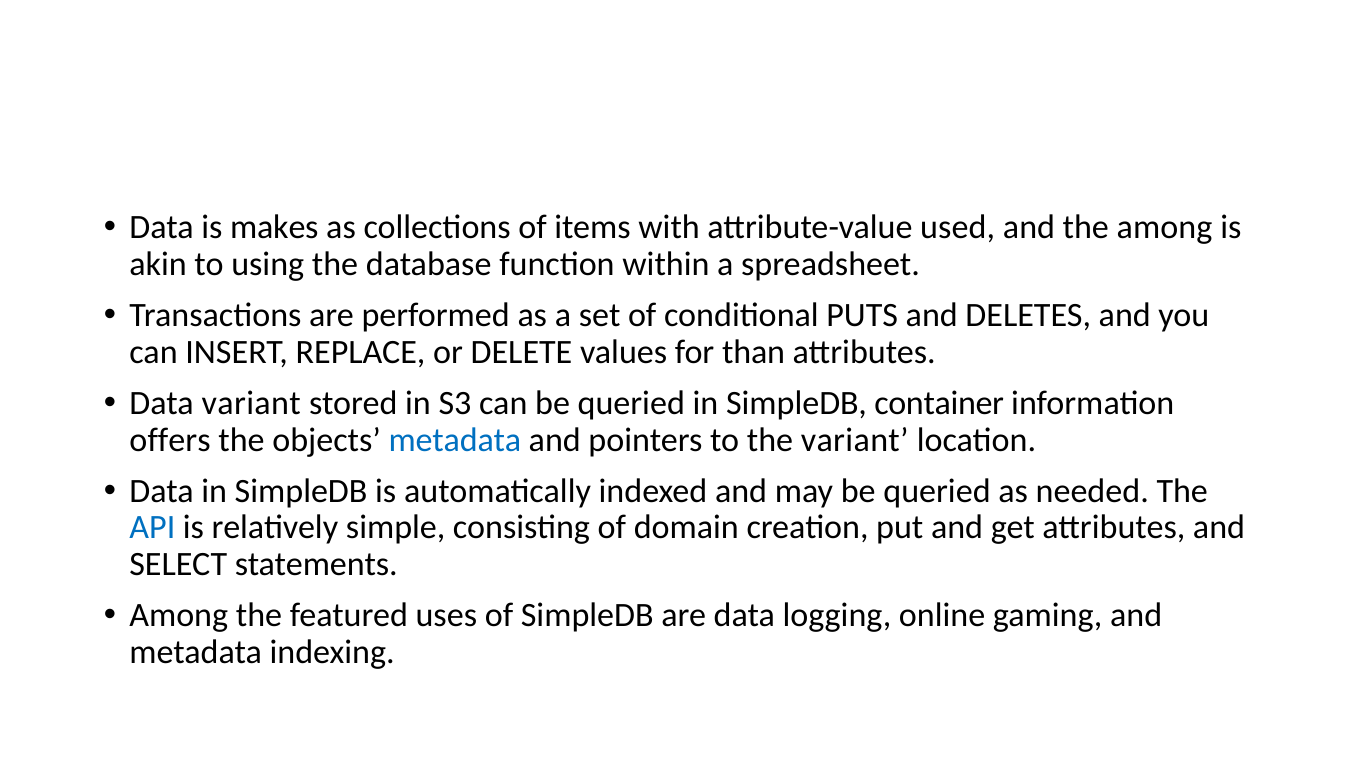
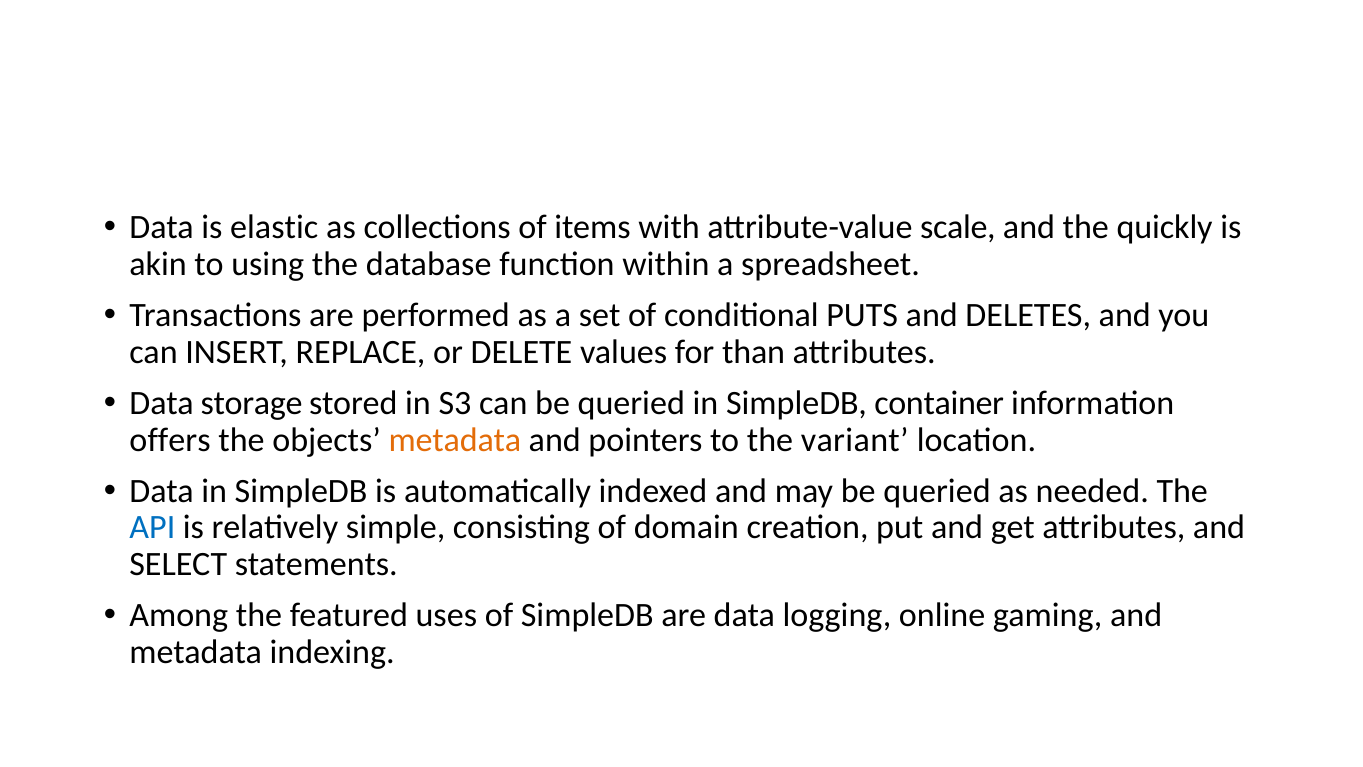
makes: makes -> elastic (274, 227)
used: used -> scale (958, 227)
the among: among -> quickly (1165, 227)
Data variant: variant -> storage (252, 403)
metadata colour: blue -> orange (455, 440)
